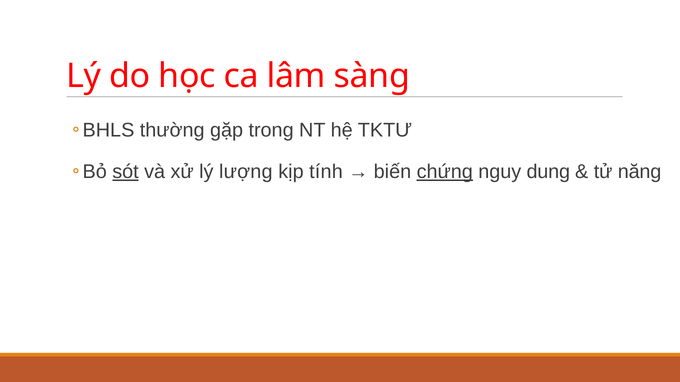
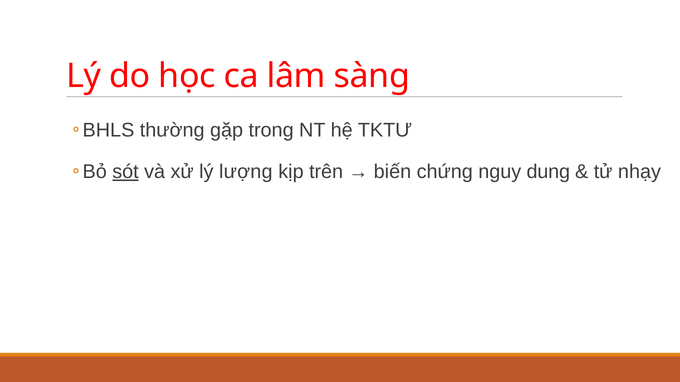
tính: tính -> trên (326, 172)
chứng underline: present -> none (445, 172)
năng: năng -> nhạy (639, 172)
